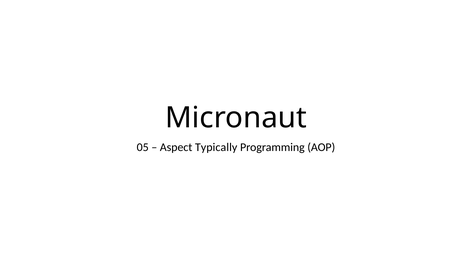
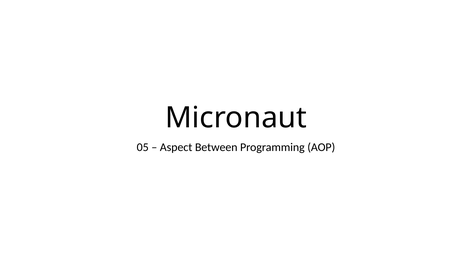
Typically: Typically -> Between (216, 148)
